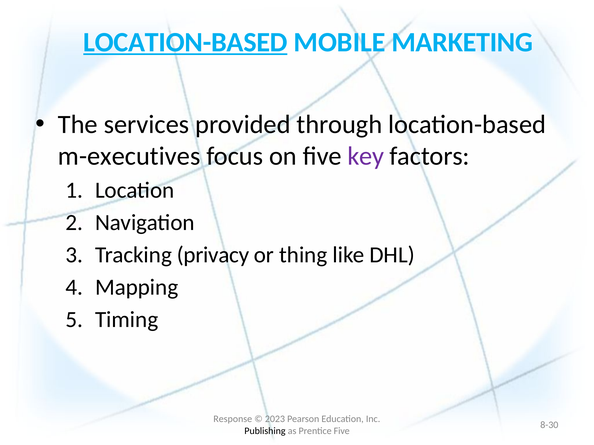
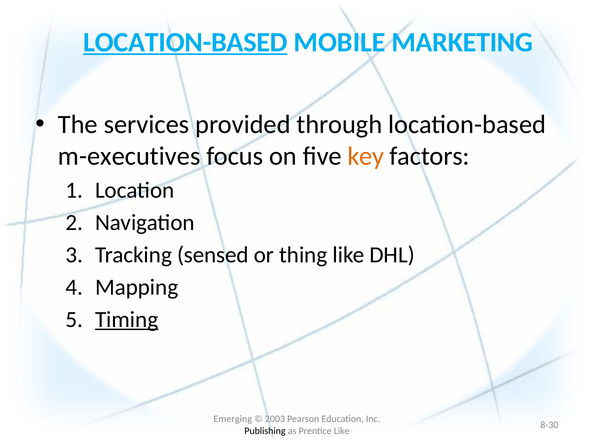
key colour: purple -> orange (366, 156)
privacy: privacy -> sensed (213, 255)
Timing underline: none -> present (127, 320)
Response: Response -> Emerging (233, 420)
2023: 2023 -> 2003 (275, 420)
Prentice Five: Five -> Like (342, 431)
